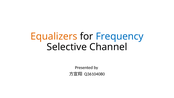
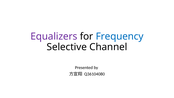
Equalizers colour: orange -> purple (54, 36)
